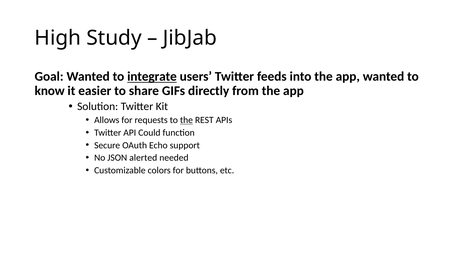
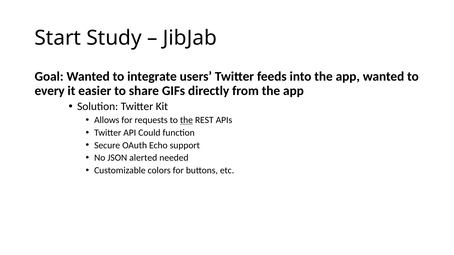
High: High -> Start (58, 38)
integrate underline: present -> none (152, 77)
know: know -> every (50, 91)
